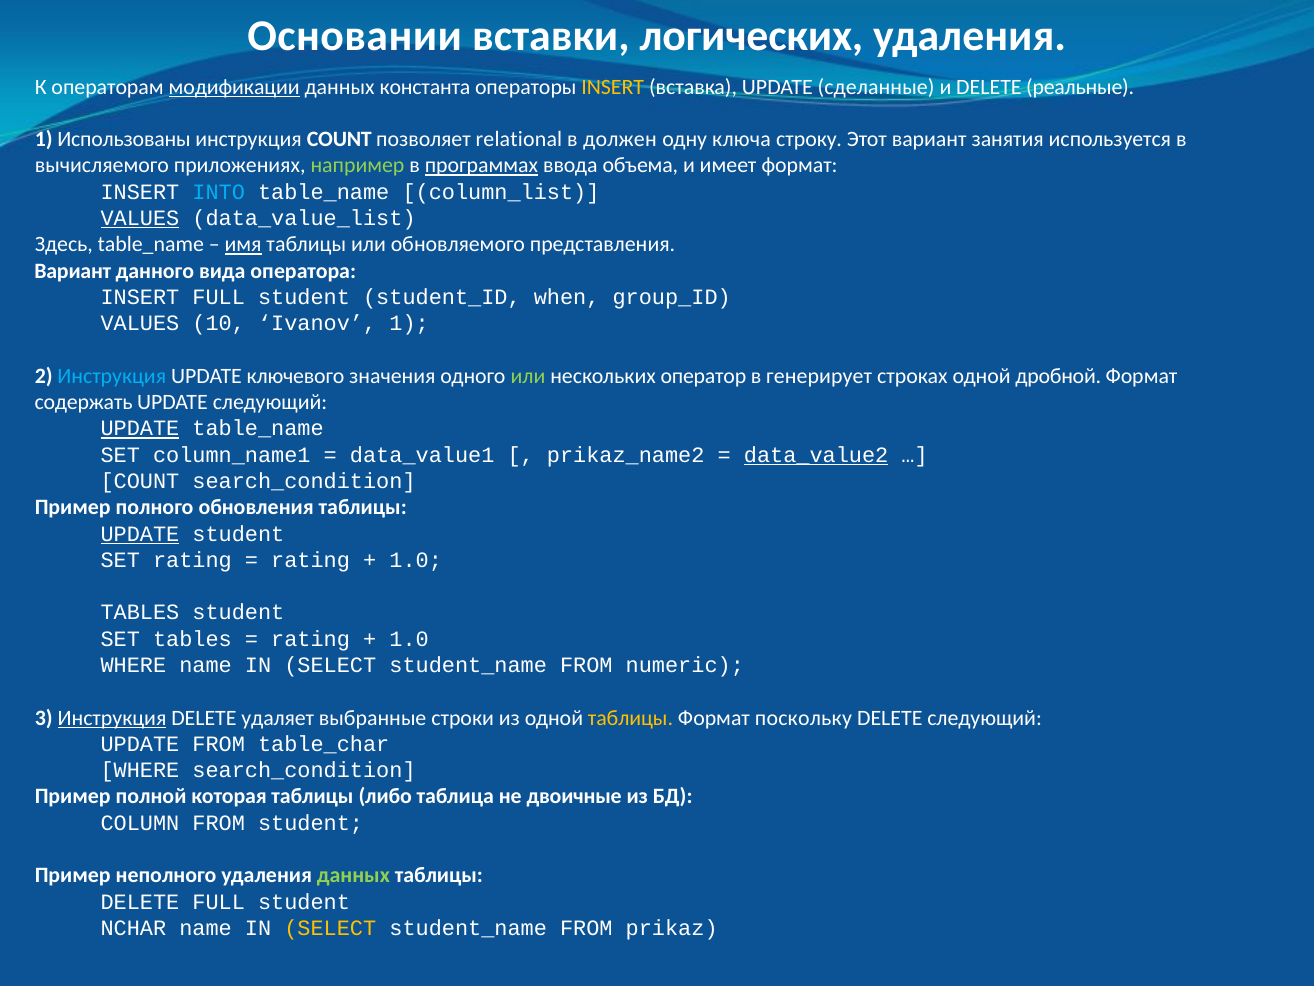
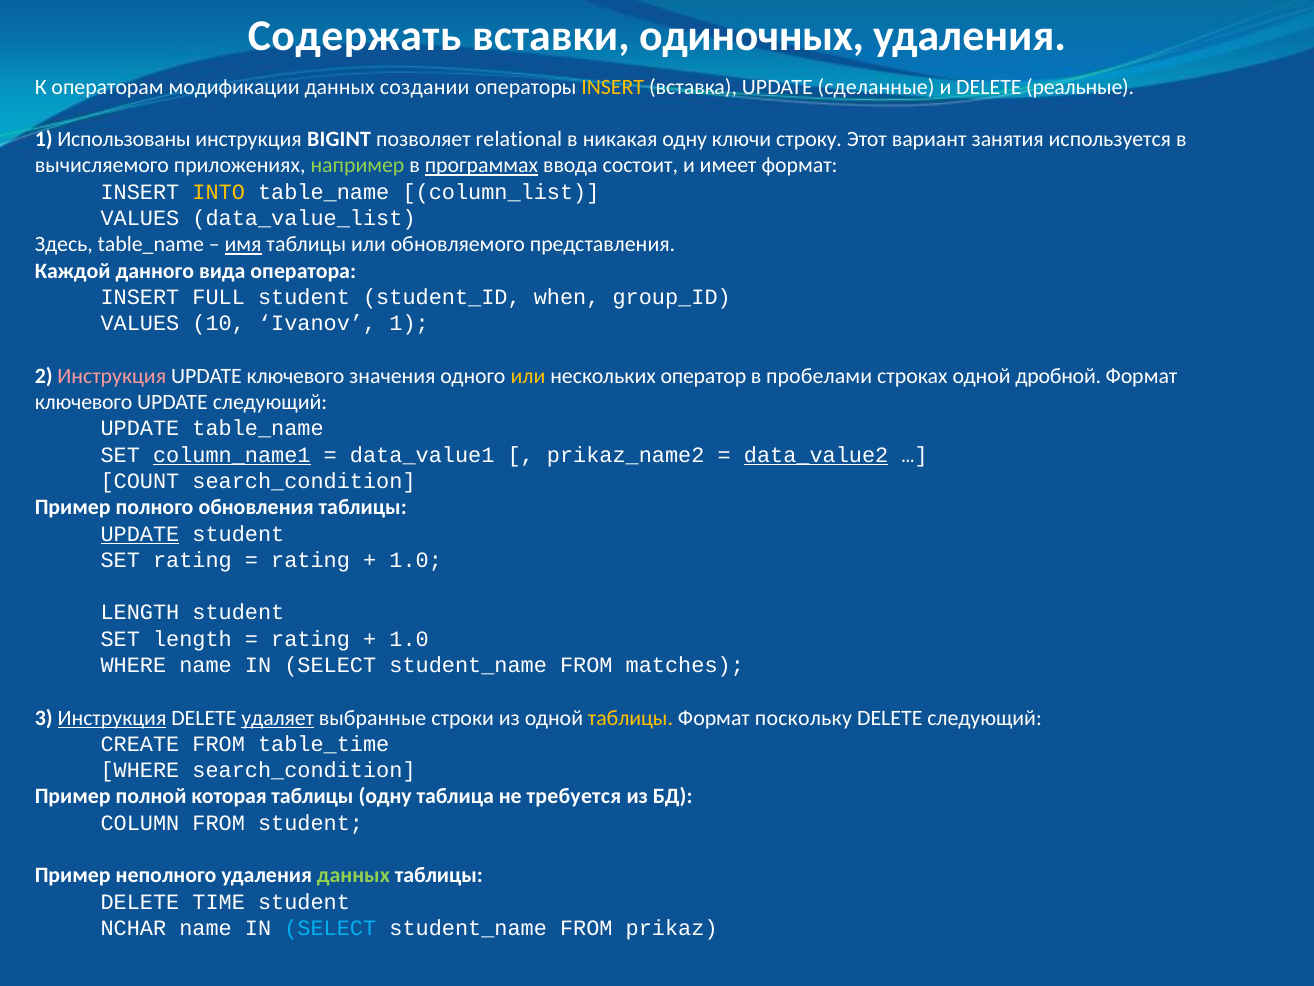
Основании: Основании -> Содержать (355, 36)
логических: логических -> одиночных (752, 36)
модификации underline: present -> none (234, 87)
константа: константа -> создании (425, 87)
инструкция COUNT: COUNT -> BIGINT (339, 139)
должен: должен -> никакая (620, 139)
ключа: ключа -> ключи (742, 139)
объема: объема -> состоит (640, 166)
INTO colour: light blue -> yellow (219, 192)
VALUES underline: present -> none (140, 218)
Вариант: Вариант -> Каждой (73, 271)
Инструкция colour: light blue -> pink (112, 376)
или colour: light green -> yellow (528, 376)
генерирует: генерирует -> пробелами (819, 376)
содержать: содержать -> ключевого (84, 402)
UPDATE underline: present -> none (140, 428)
column_name1 underline: none -> present (232, 455)
TABLES: TABLES -> LENGTH (140, 612)
SET tables: tables -> length (192, 639)
numeric: numeric -> matches (685, 665)
удаляет underline: none -> present (278, 717)
UPDATE: UPDATE -> CREATE (140, 744)
table_char: table_char -> table_time (324, 744)
таблицы либо: либо -> одну (385, 796)
двоичные: двоичные -> требуется (574, 796)
DELETE FULL: FULL -> TIME (219, 901)
SELECT colour: yellow -> light blue (330, 928)
